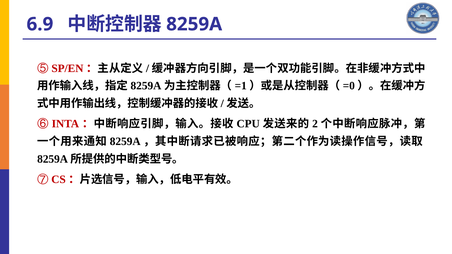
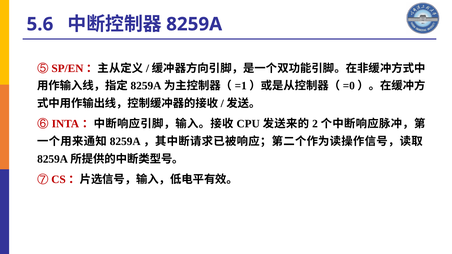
6.9: 6.9 -> 5.6 (40, 24)
